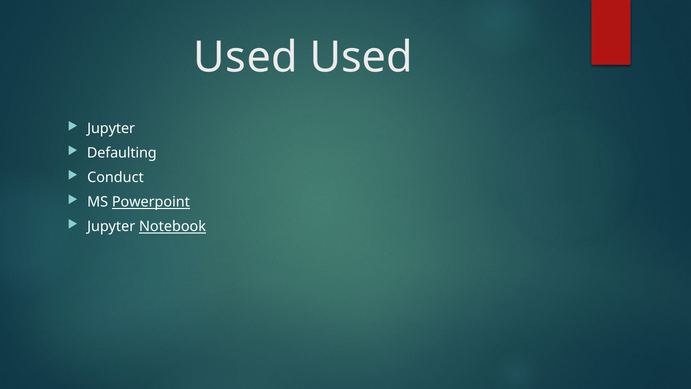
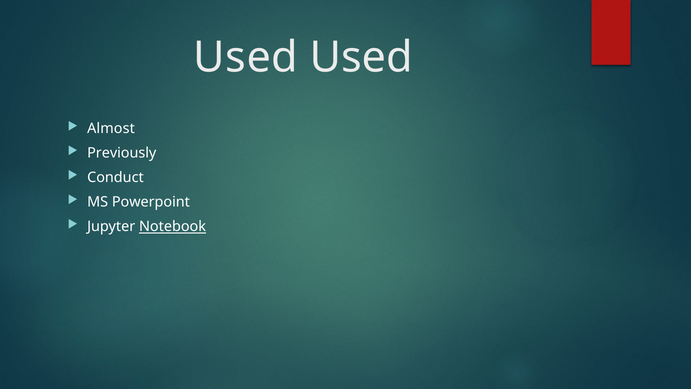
Jupyter: Jupyter -> Almost (111, 129)
Defaulting: Defaulting -> Previously (122, 153)
Powerpoint underline: present -> none (151, 202)
